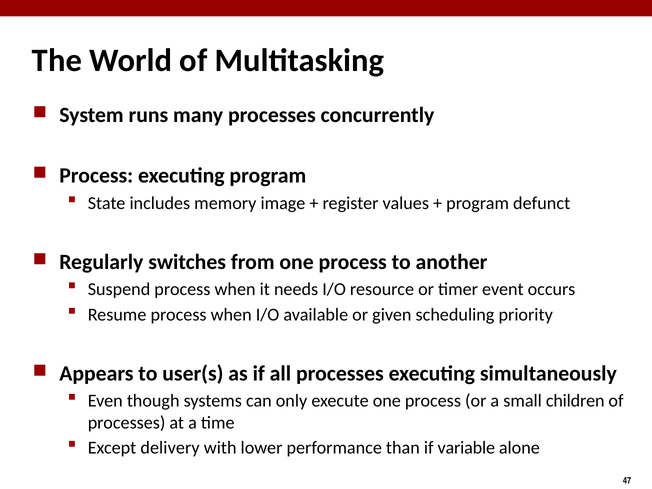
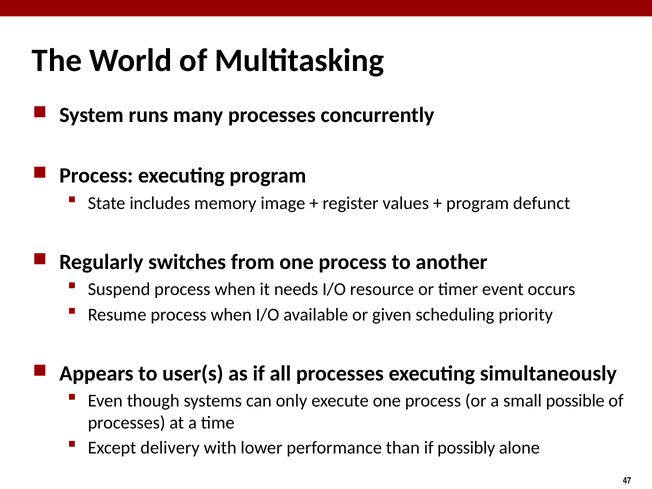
children: children -> possible (575, 401)
variable: variable -> possibly (466, 448)
